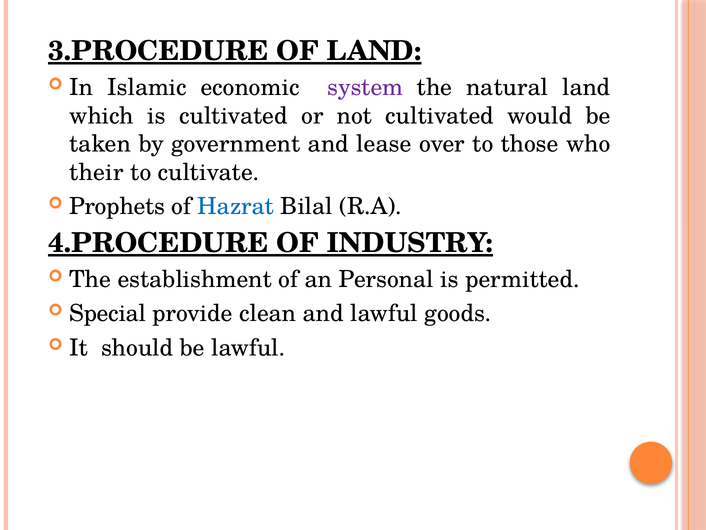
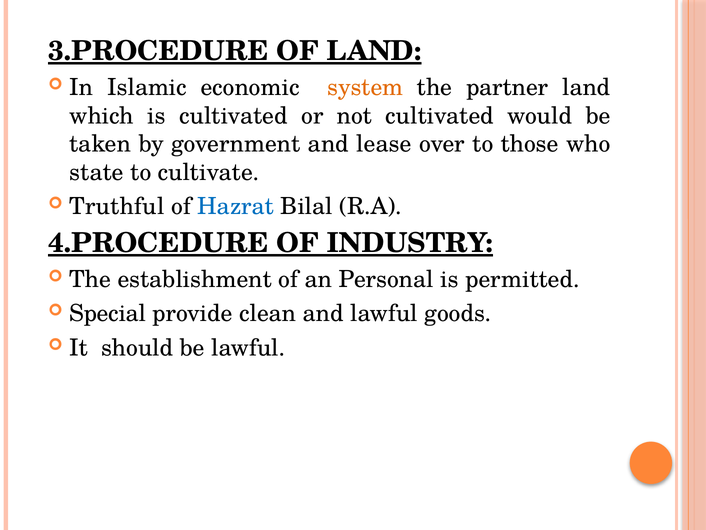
system colour: purple -> orange (365, 87)
natural: natural -> partner (507, 87)
their: their -> state (97, 172)
Prophets: Prophets -> Truthful (117, 206)
